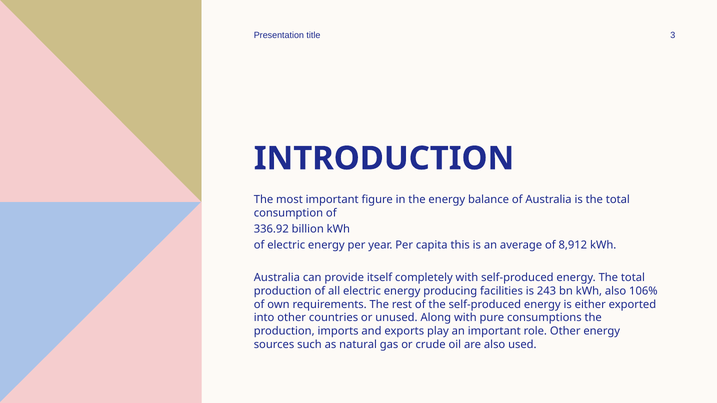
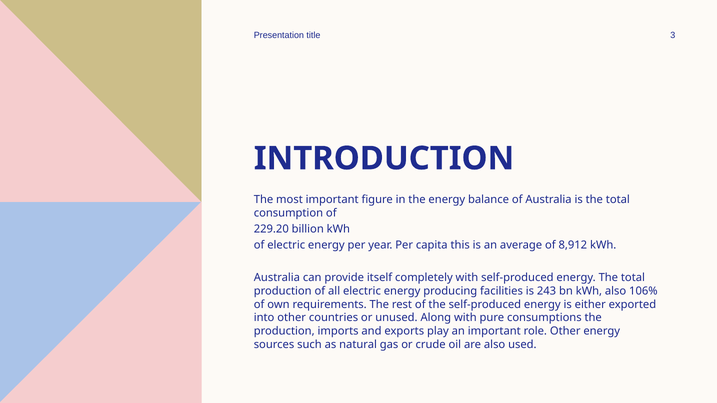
336.92: 336.92 -> 229.20 (271, 229)
